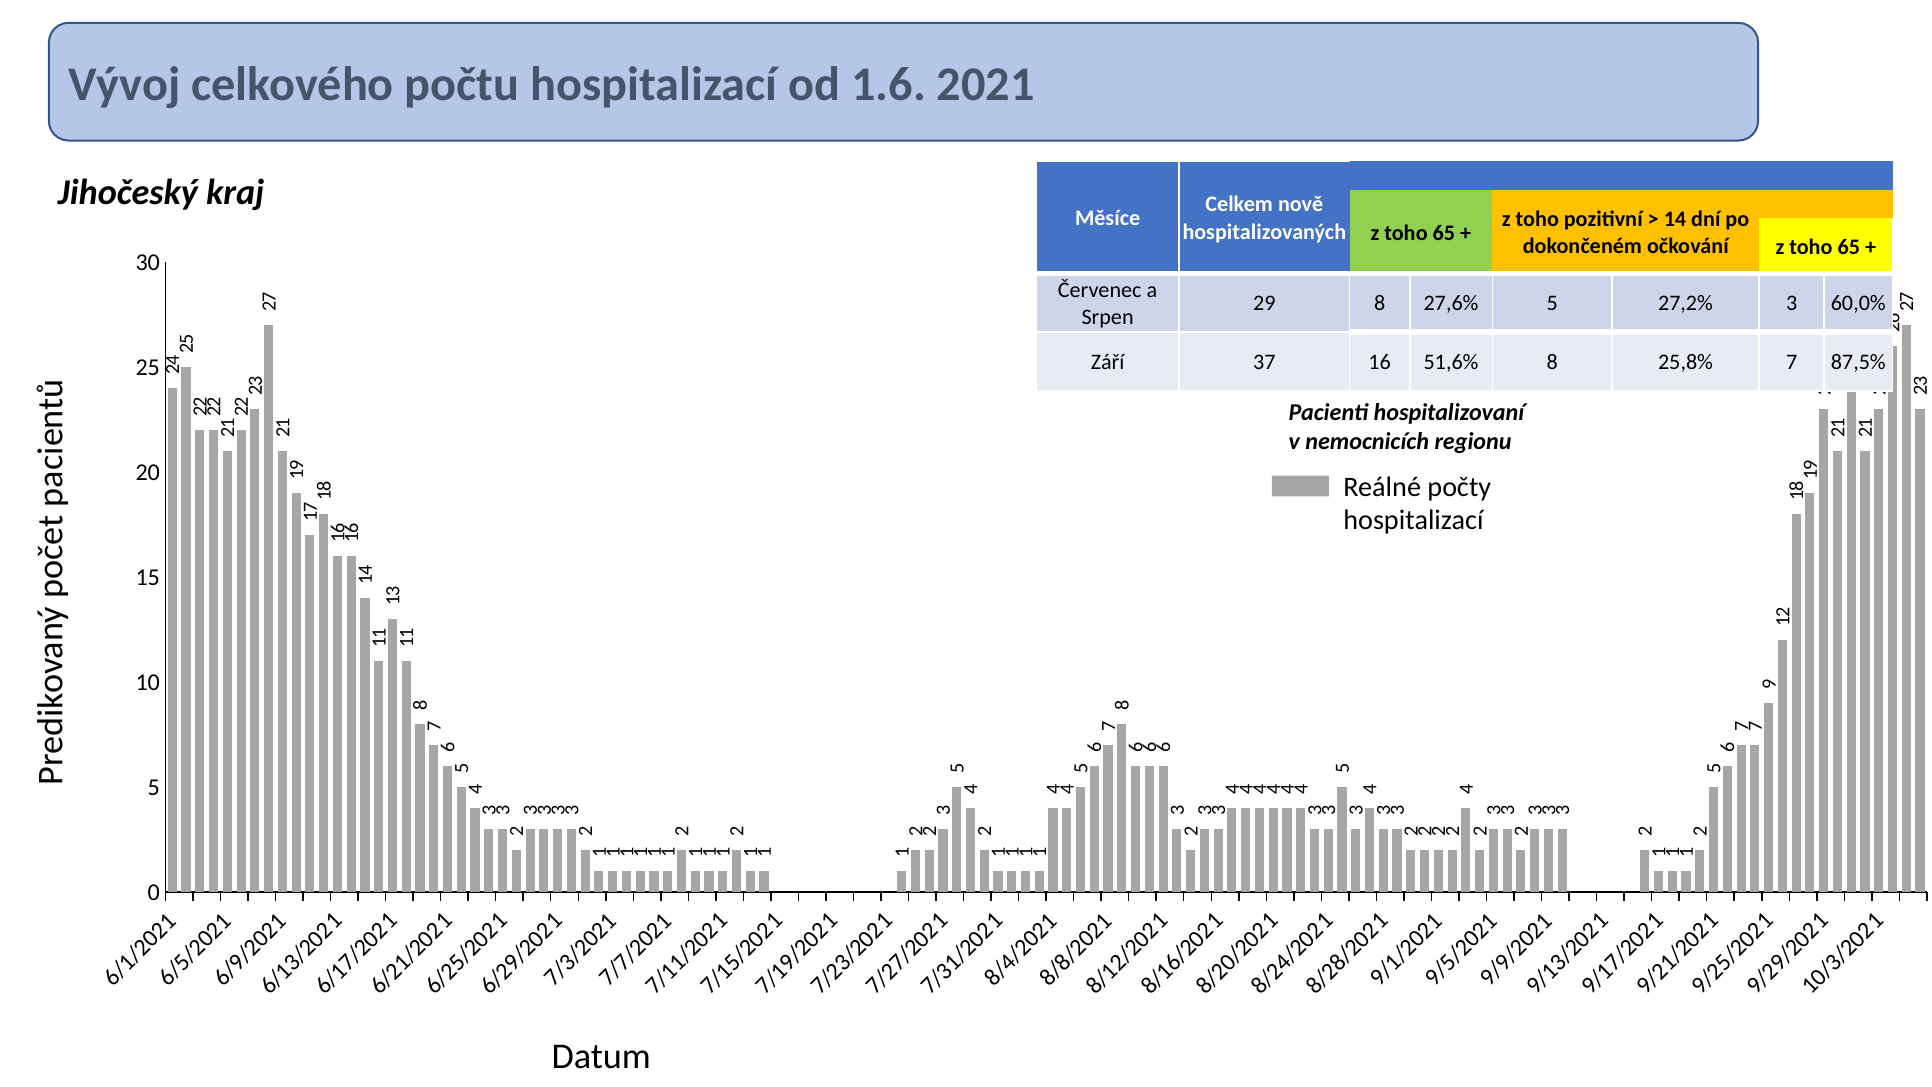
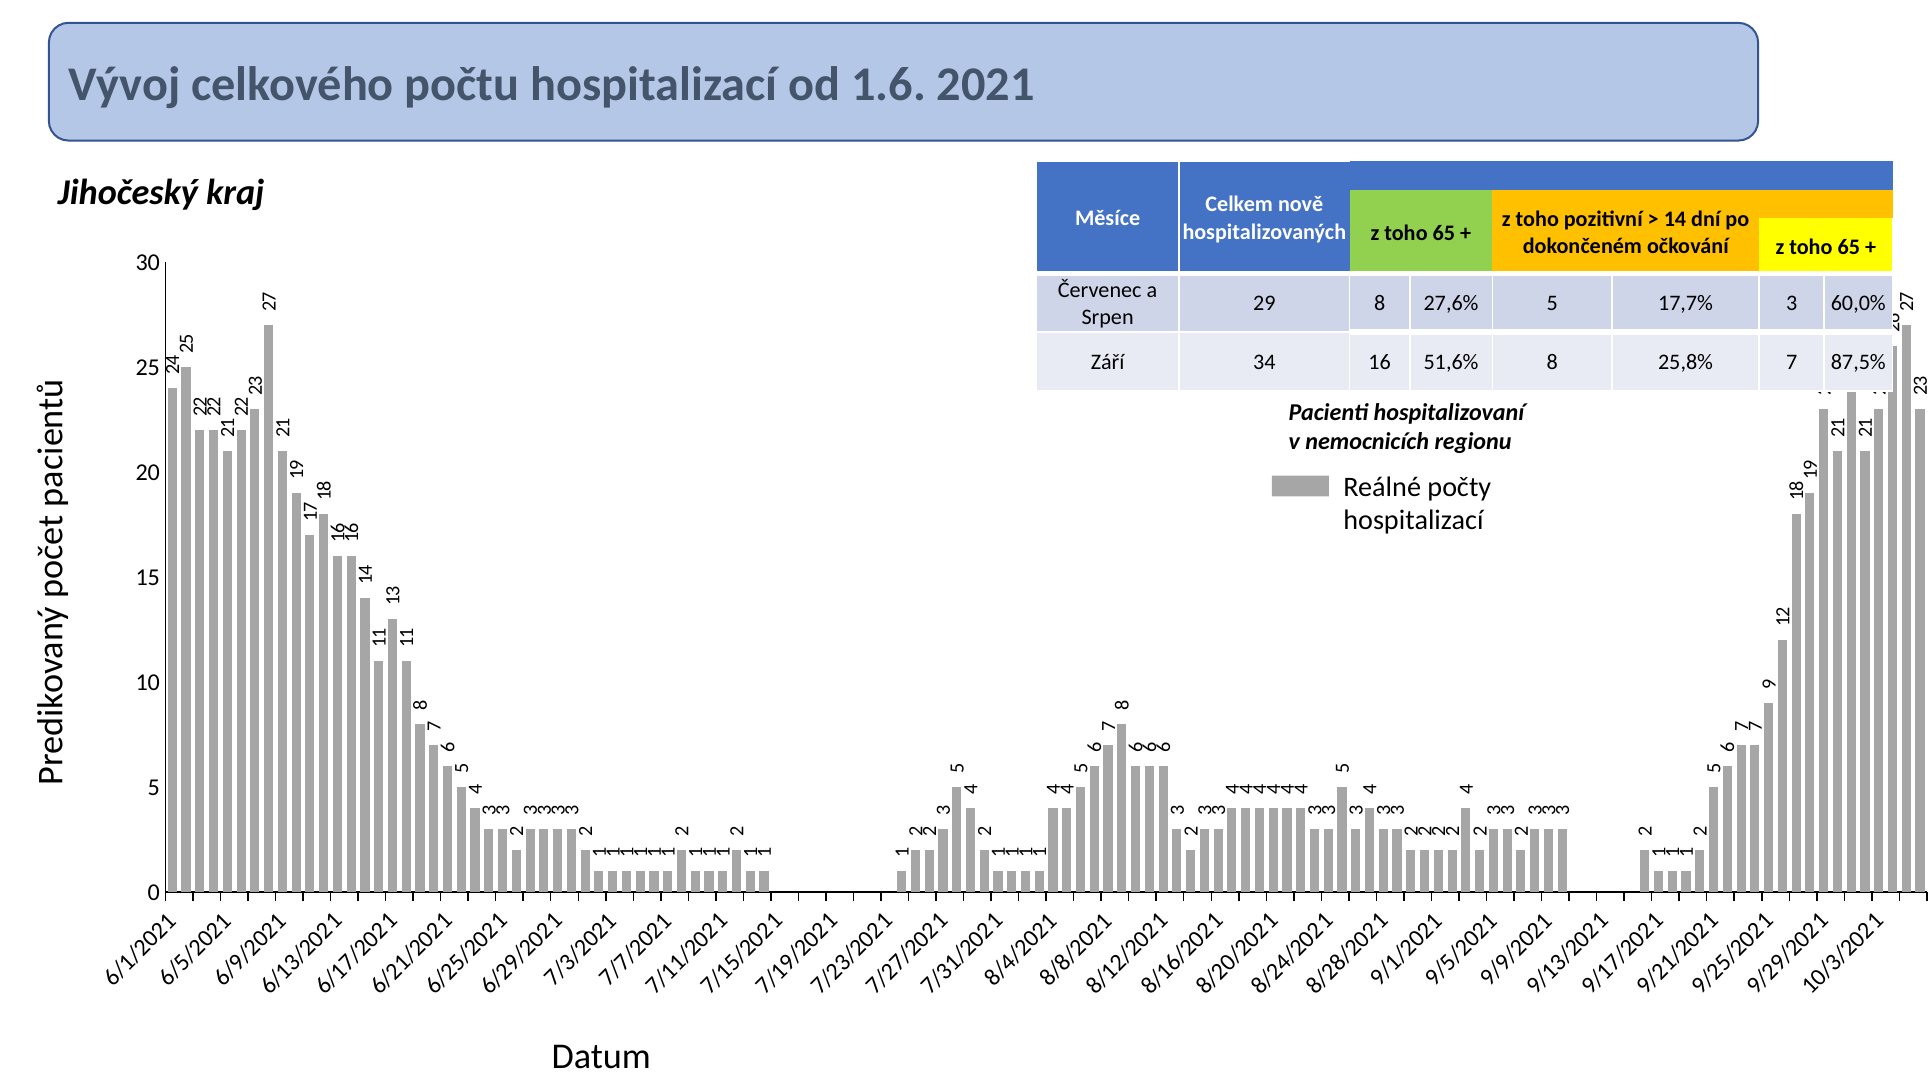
27,2%: 27,2% -> 17,7% (1686, 303)
37: 37 -> 34 (1264, 362)
